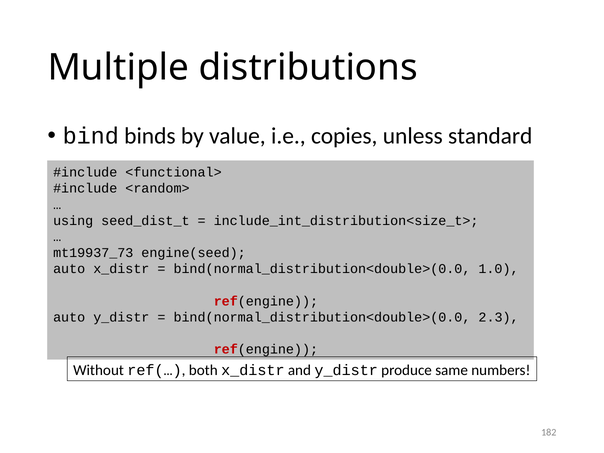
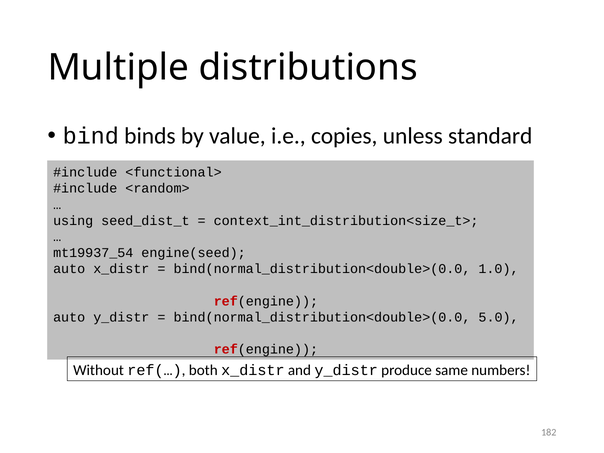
include_int_distribution<size_t>: include_int_distribution<size_t> -> context_int_distribution<size_t> (346, 221)
mt19937_73: mt19937_73 -> mt19937_54 (93, 253)
2.3: 2.3 -> 5.0 (499, 317)
